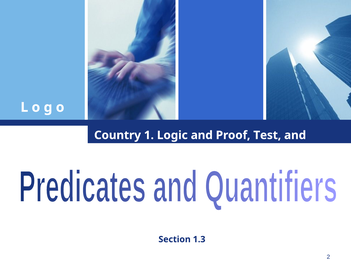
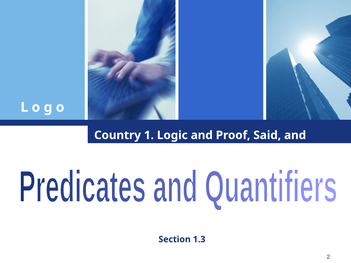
Test: Test -> Said (267, 135)
